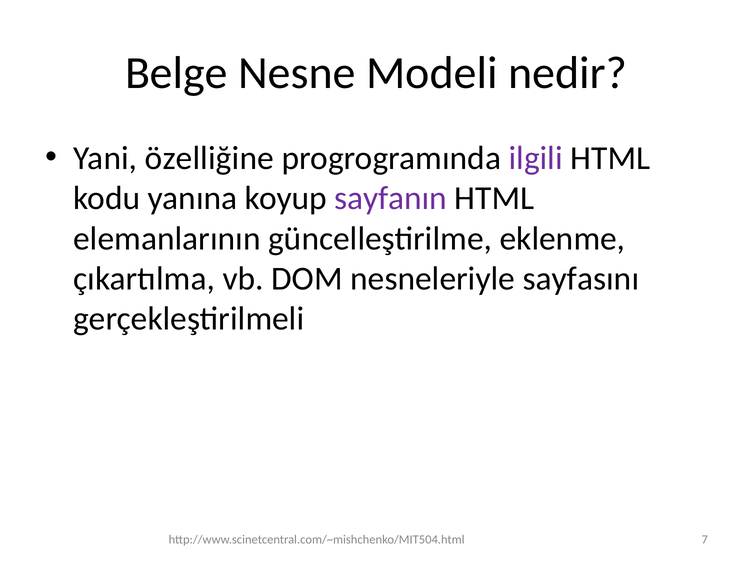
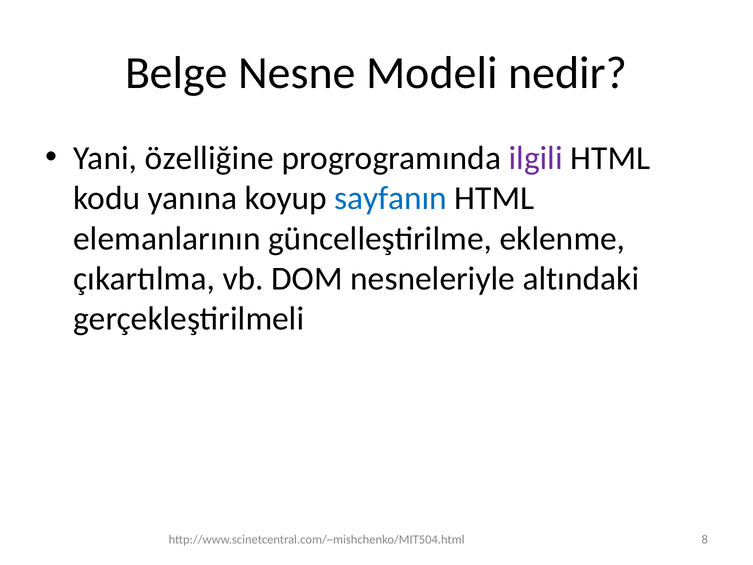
sayfanın colour: purple -> blue (391, 198)
sayfasını: sayfasını -> altındaki (581, 279)
7: 7 -> 8 (705, 539)
